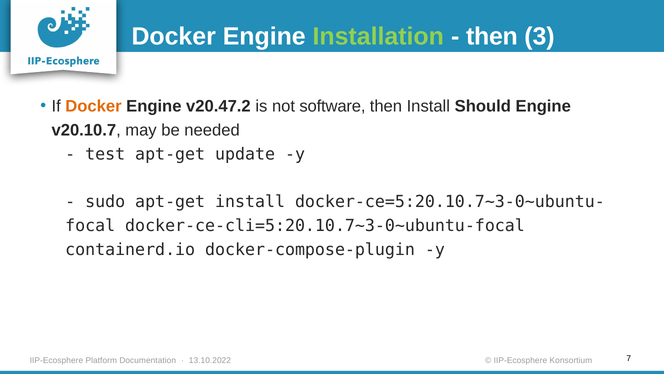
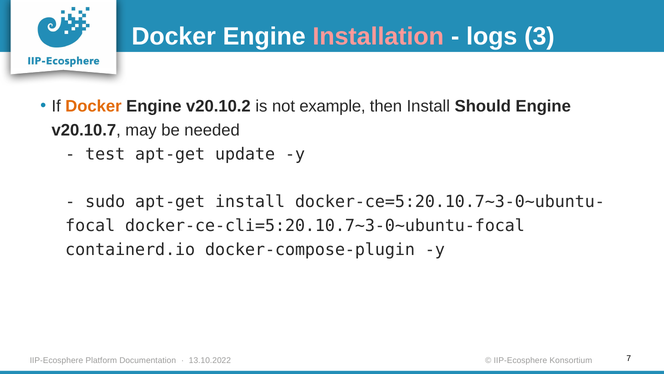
Installation colour: light green -> pink (378, 37)
then: then -> logs (492, 37)
v20.47.2: v20.47.2 -> v20.10.2 (218, 106)
software: software -> example (332, 106)
